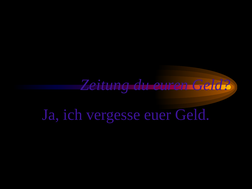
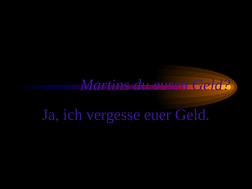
Zeitung: Zeitung -> Martins (105, 85)
